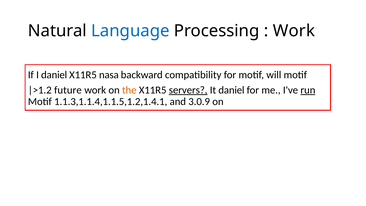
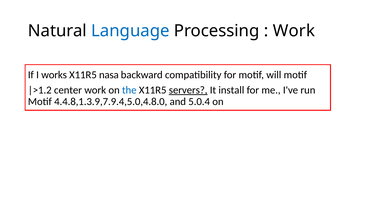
I daniel: daniel -> works (54, 75)
future: future -> center (68, 90)
the colour: orange -> blue (129, 90)
It daniel: daniel -> install (231, 90)
run underline: present -> none (308, 90)
1.1.3,1.1.4,1.1.5,1.2,1.4.1: 1.1.3,1.1.4,1.1.5,1.2,1.4.1 -> 4.4.8,1.3.9,7.9.4,5.0,4.8.0 (111, 102)
3.0.9: 3.0.9 -> 5.0.4 (199, 102)
